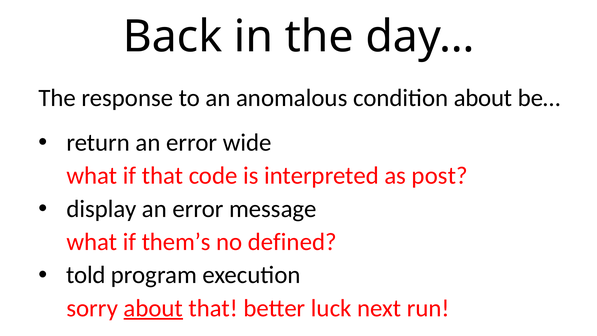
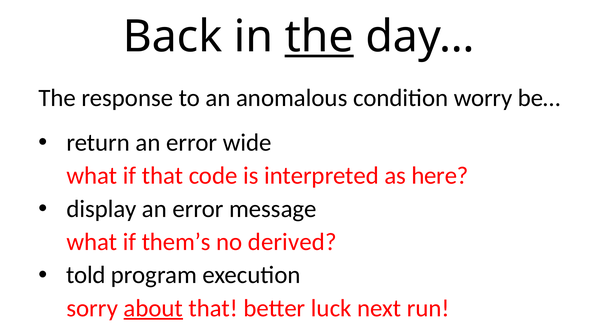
the underline: none -> present (319, 37)
condition about: about -> worry (483, 98)
post: post -> here (440, 176)
defined: defined -> derived (292, 242)
